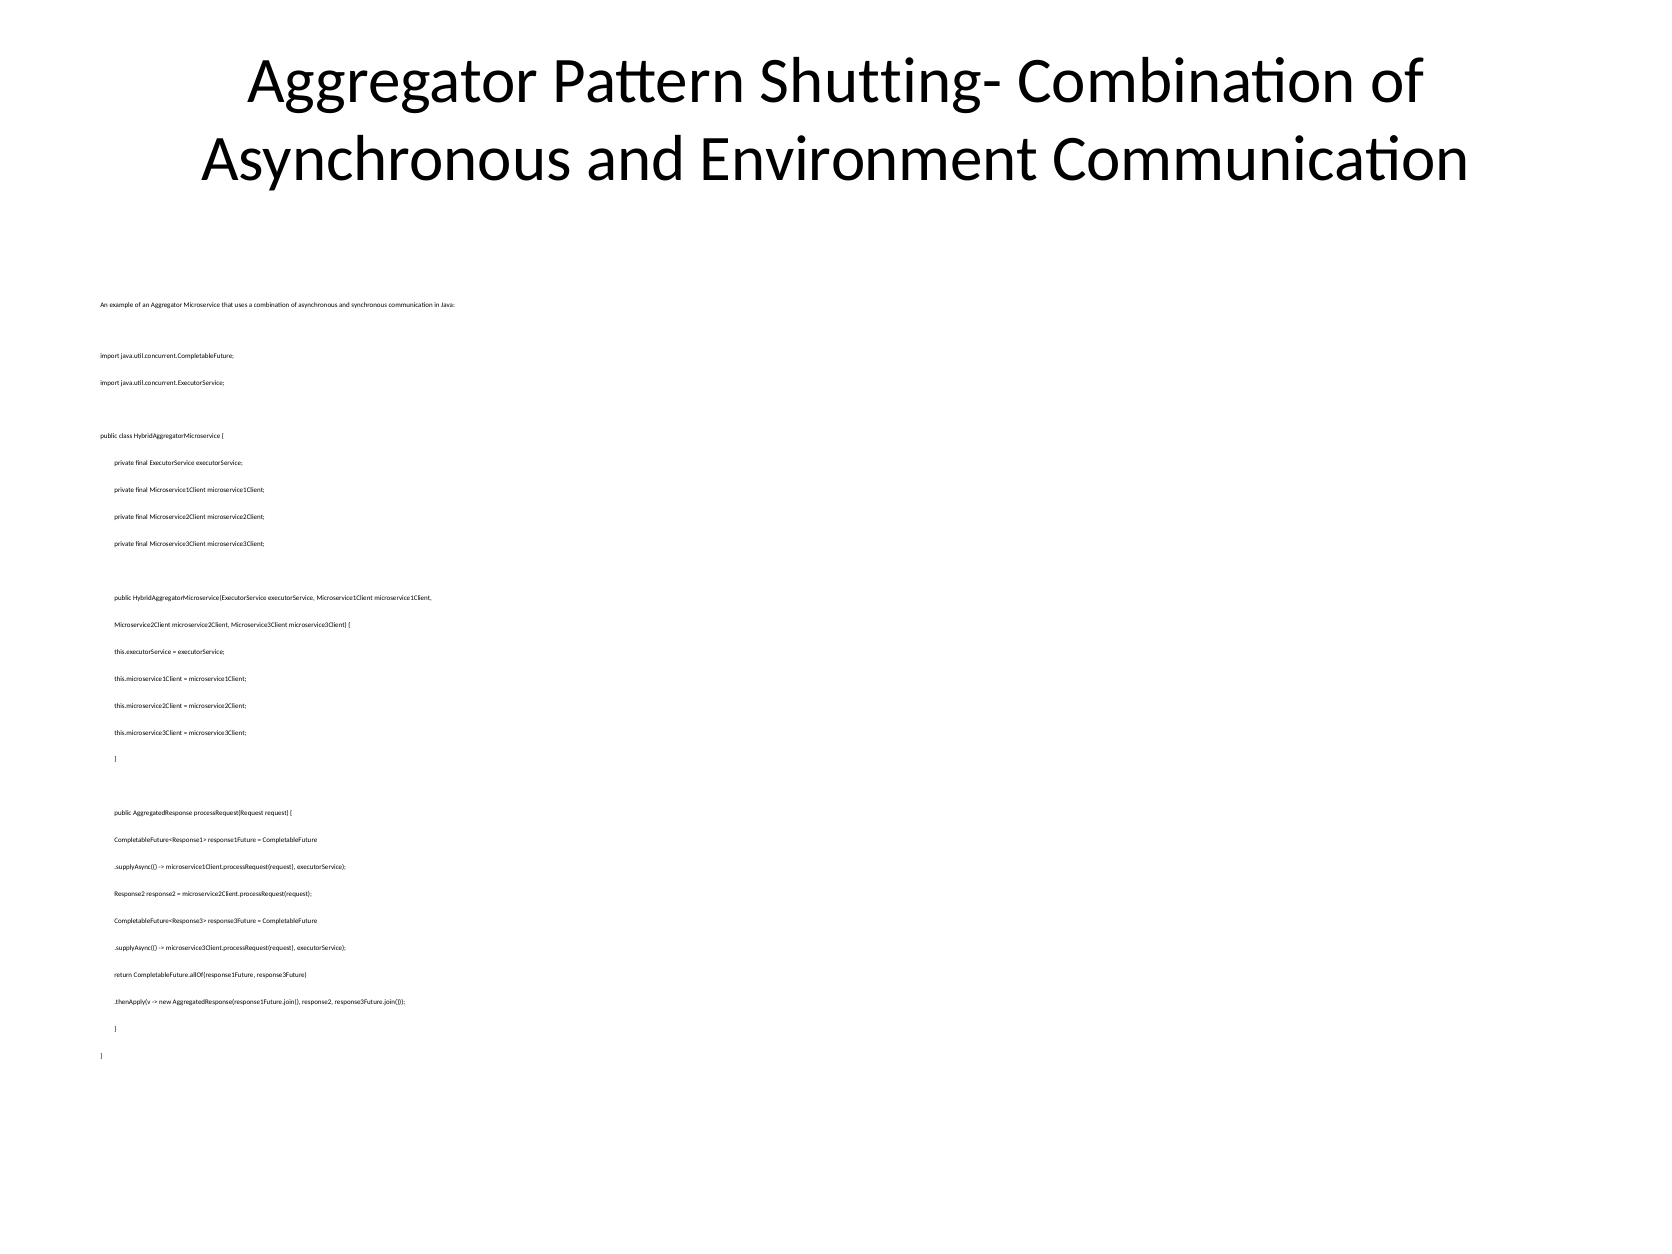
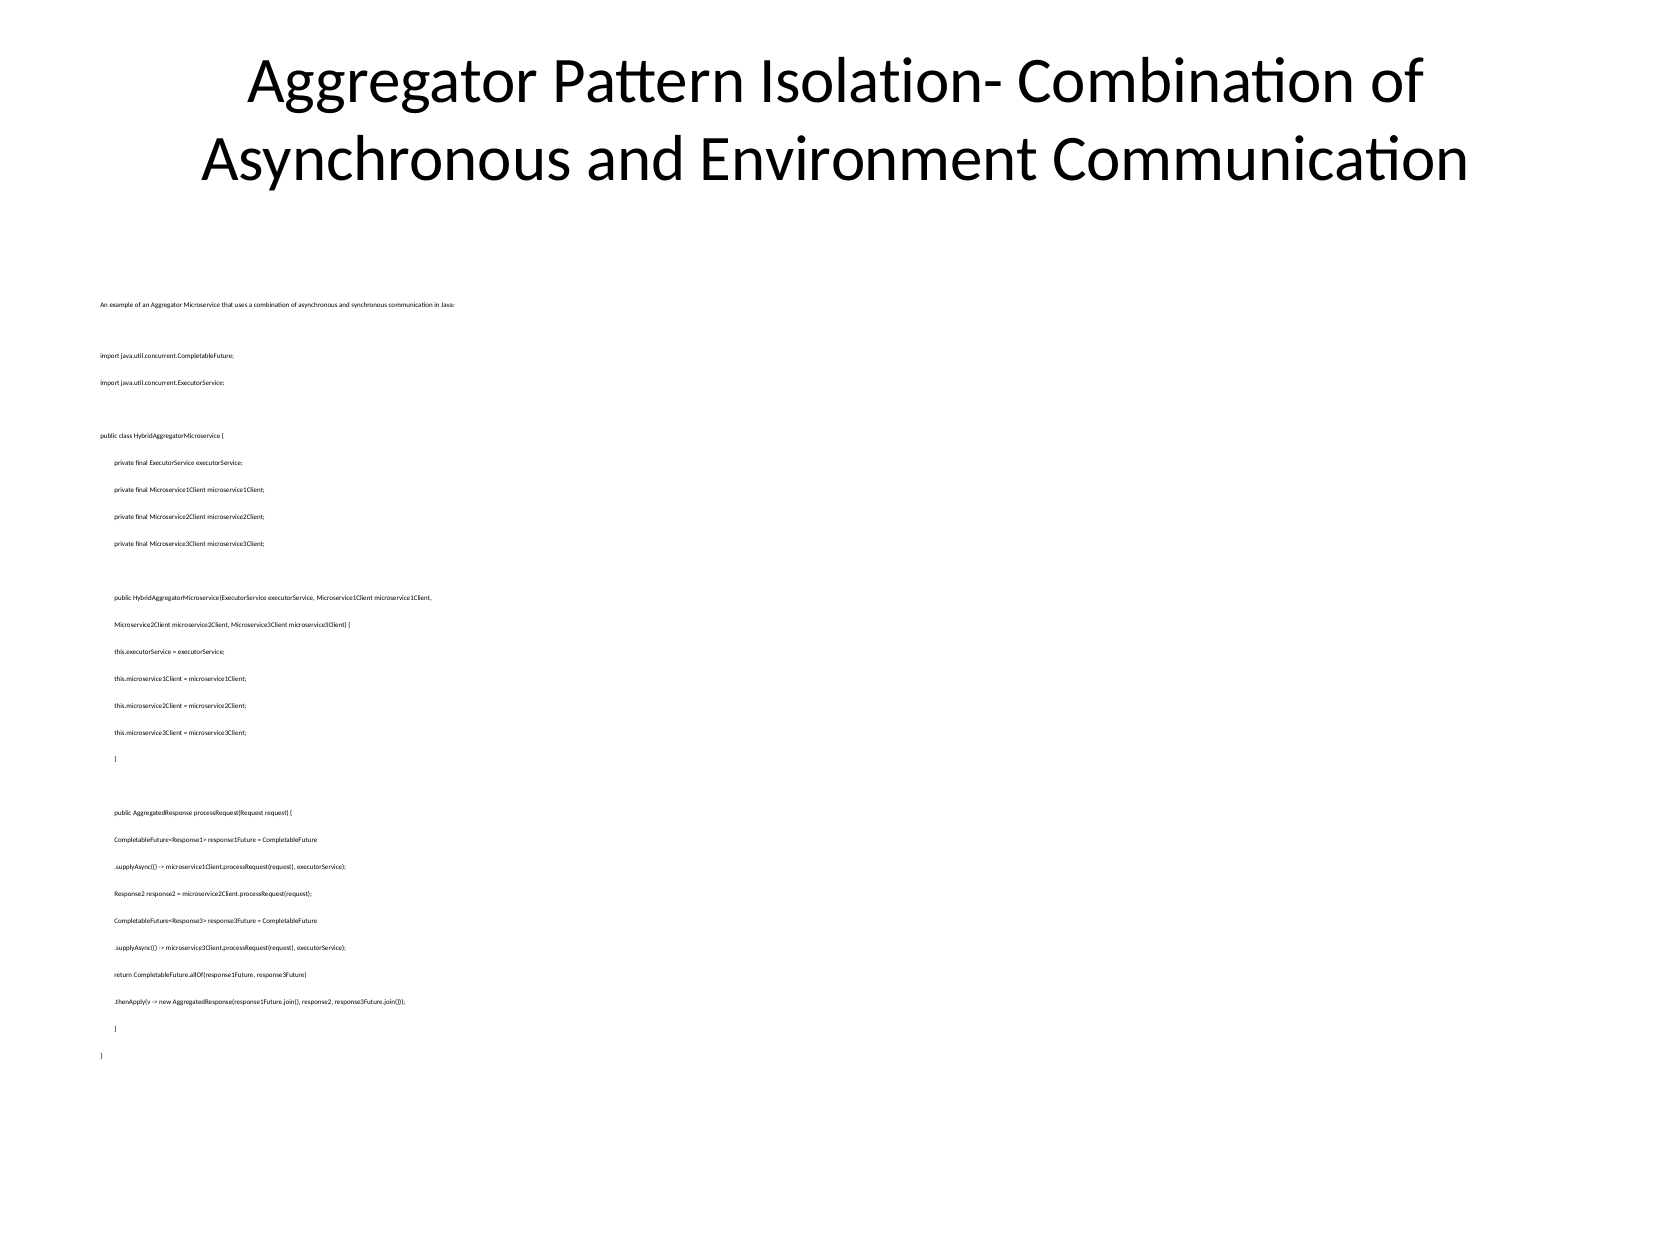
Shutting-: Shutting- -> Isolation- (881, 81)
